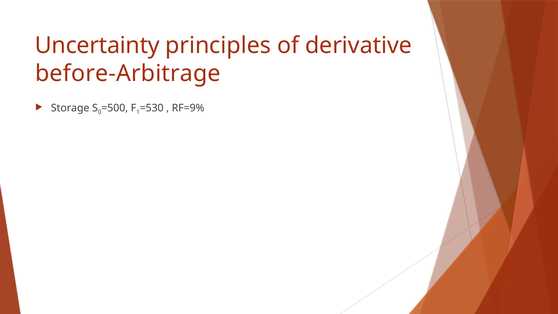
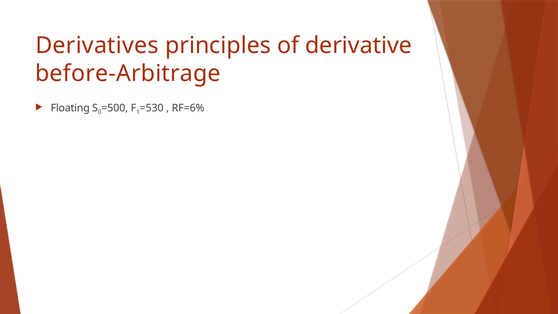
Uncertainty: Uncertainty -> Derivatives (97, 46)
Storage: Storage -> Floating (70, 108)
RF=9%: RF=9% -> RF=6% (188, 108)
